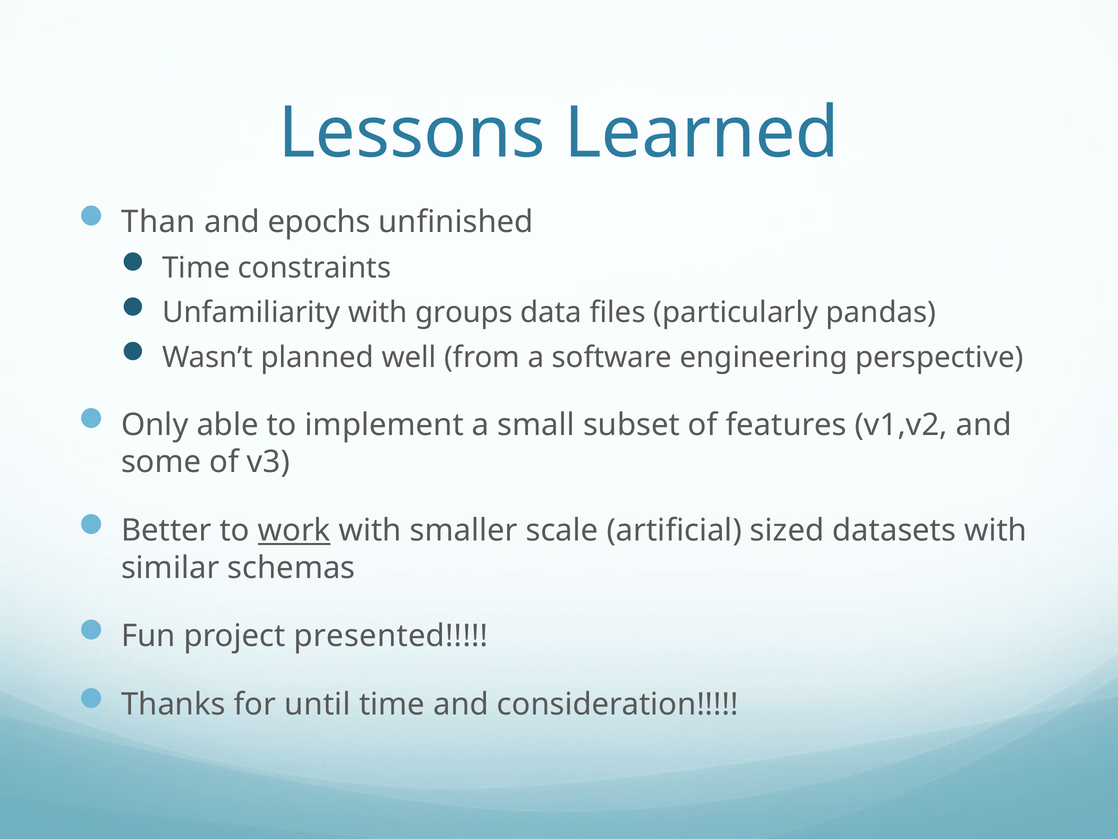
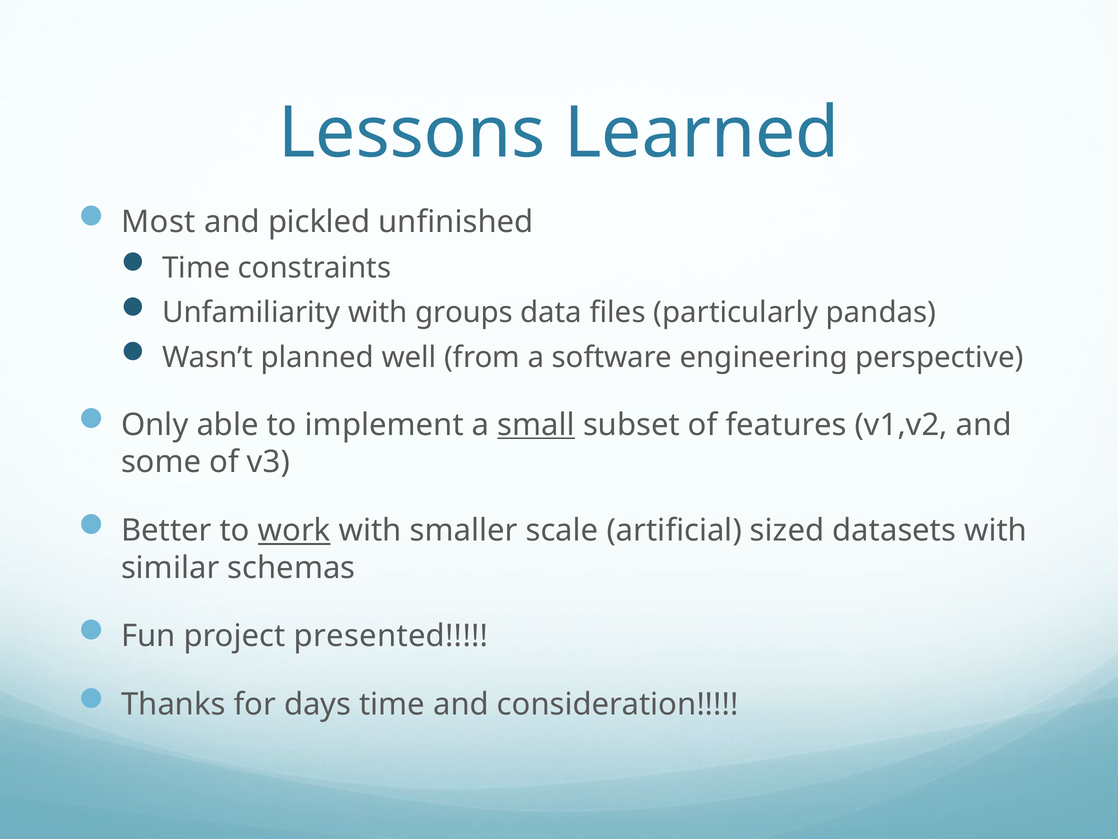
Than: Than -> Most (158, 222)
epochs: epochs -> pickled (319, 222)
small underline: none -> present (536, 425)
until: until -> days (318, 704)
